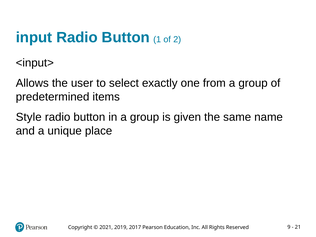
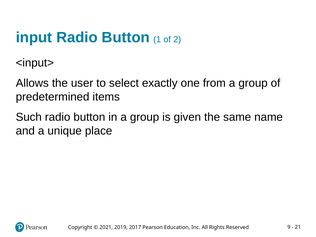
Style: Style -> Such (29, 117)
